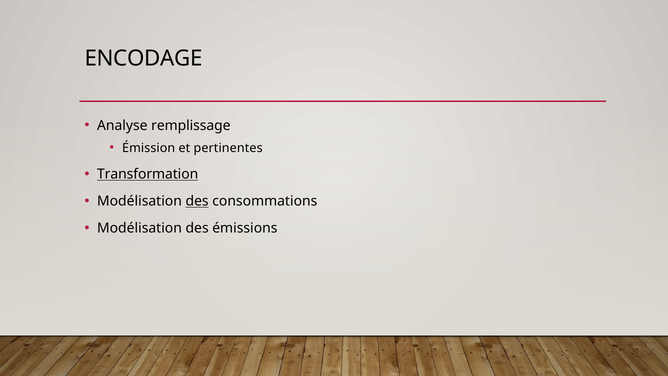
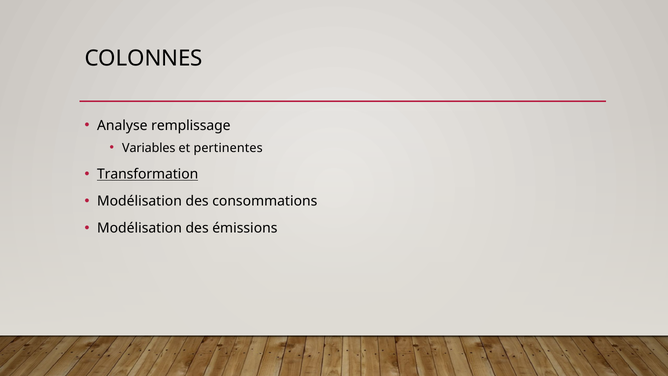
ENCODAGE: ENCODAGE -> COLONNES (144, 58)
Émission: Émission -> Variables (149, 148)
des underline: present -> none (197, 201)
